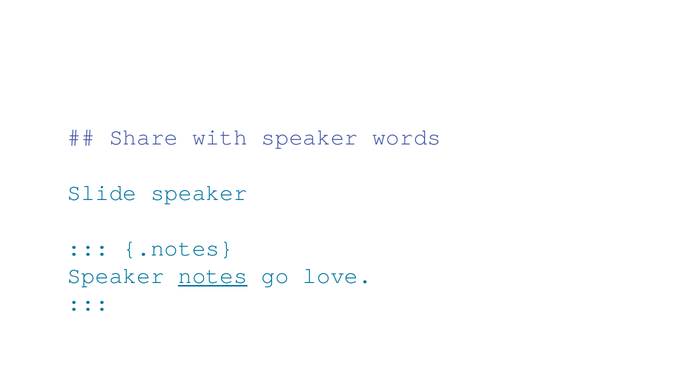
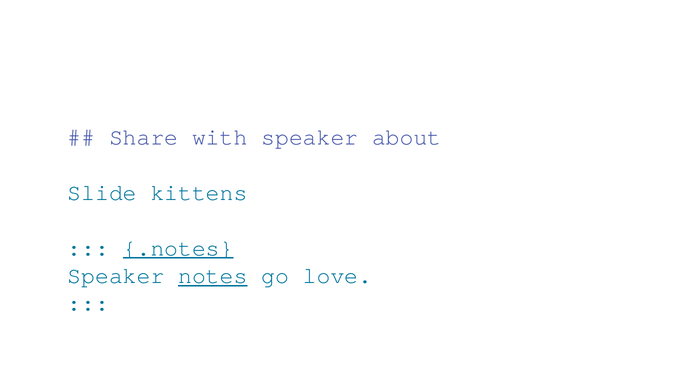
words: words -> about (407, 137)
Slide speaker: speaker -> kittens (199, 193)
.notes underline: none -> present (178, 248)
